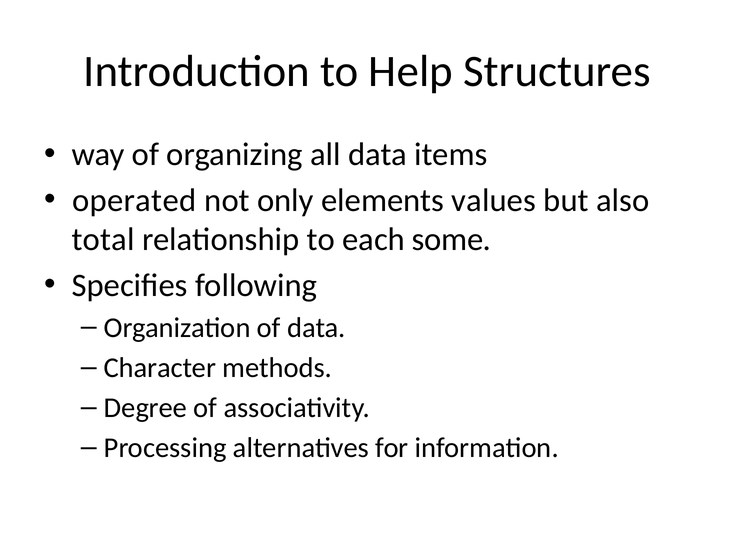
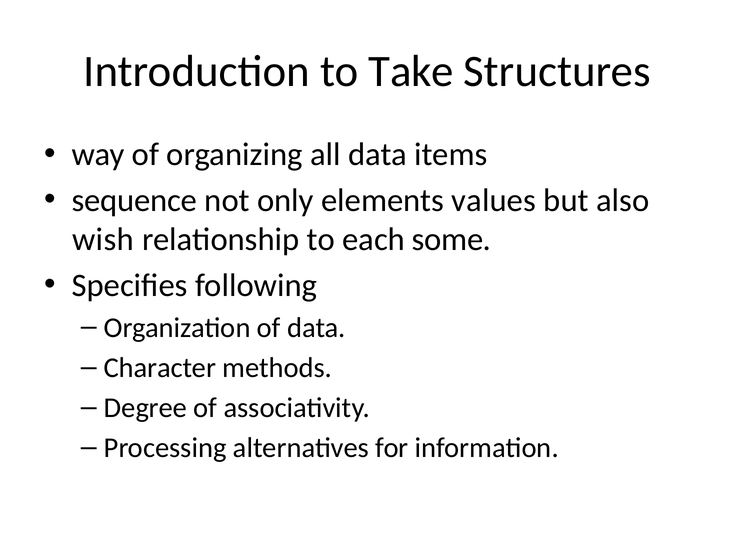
Help: Help -> Take (411, 71)
operated: operated -> sequence (134, 200)
total: total -> wish (103, 239)
